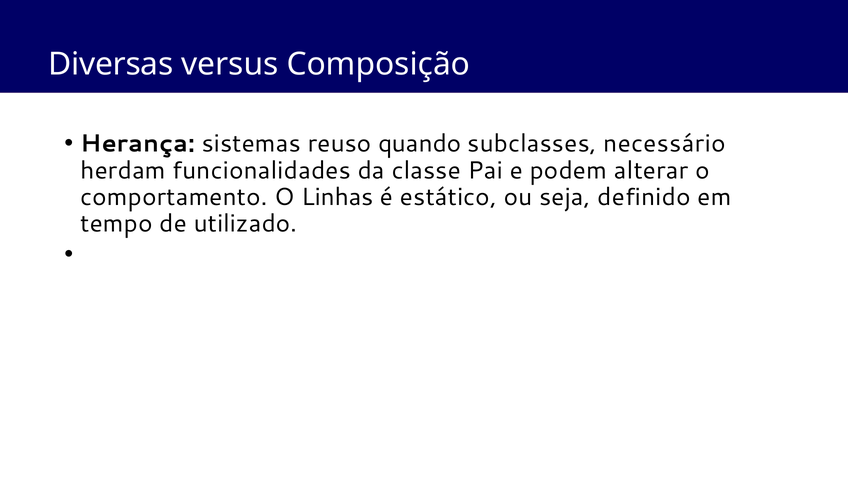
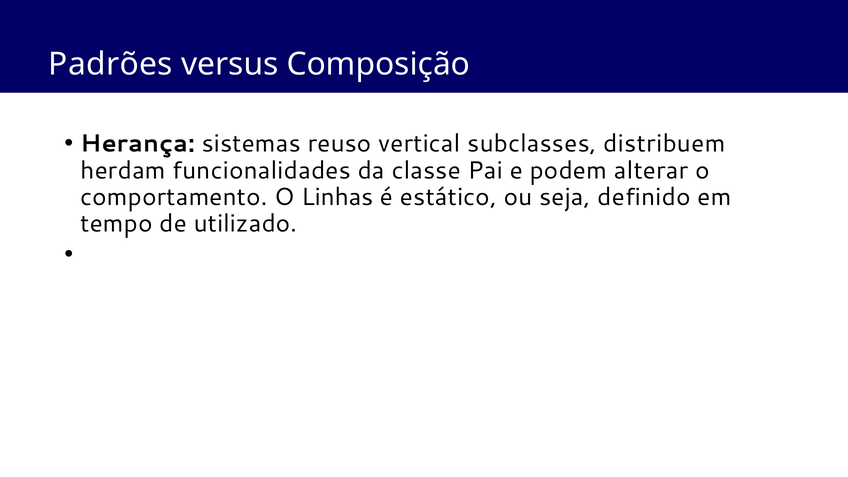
Diversas: Diversas -> Padrões (111, 64)
quando: quando -> vertical (420, 144)
necessário: necessário -> distribuem (665, 144)
